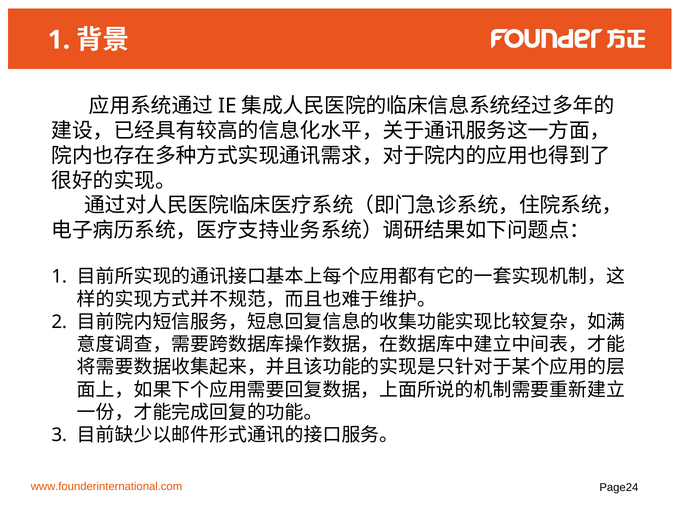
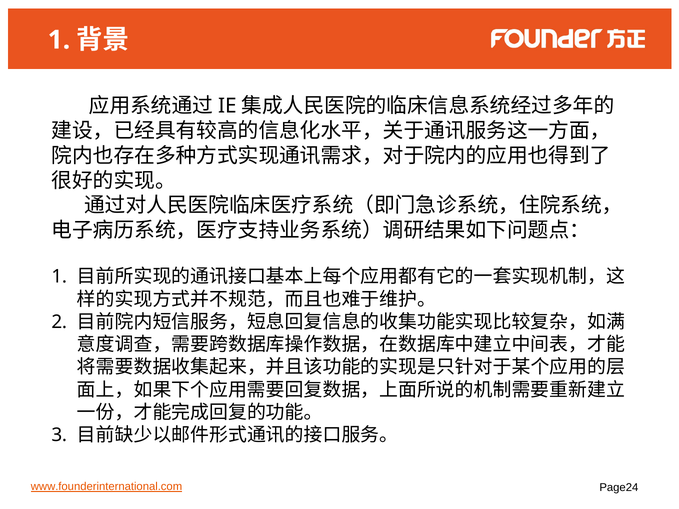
www.founderinternational.com underline: none -> present (107, 487)
